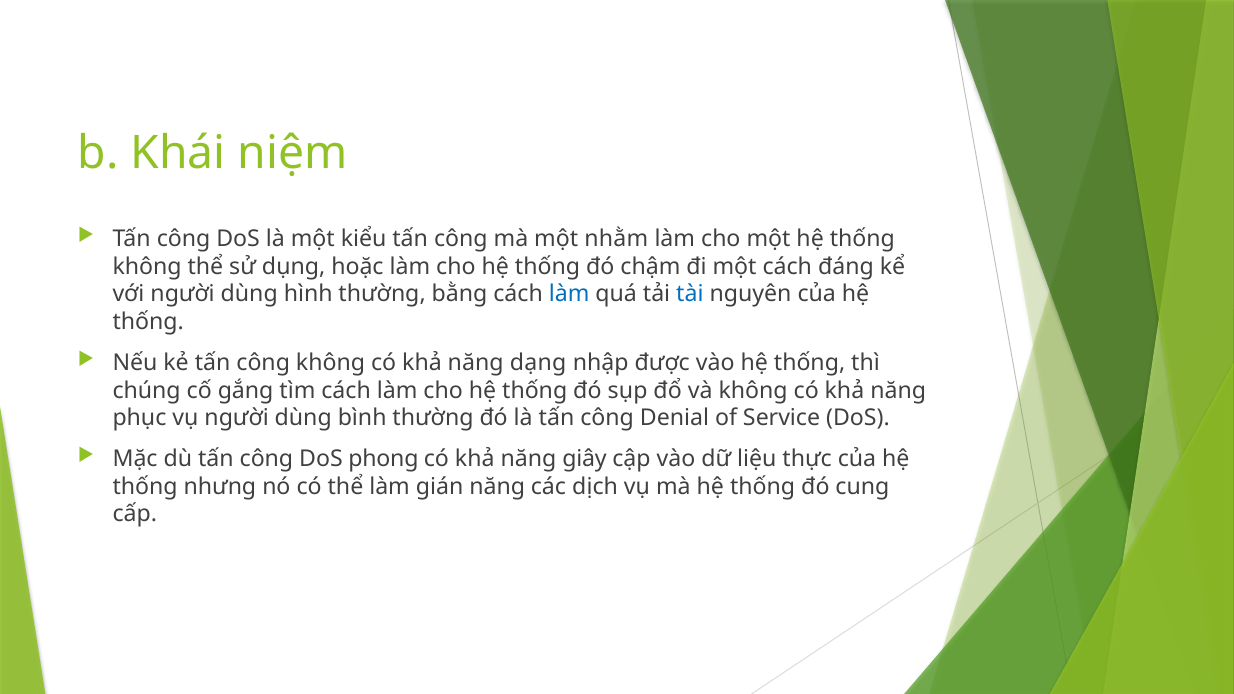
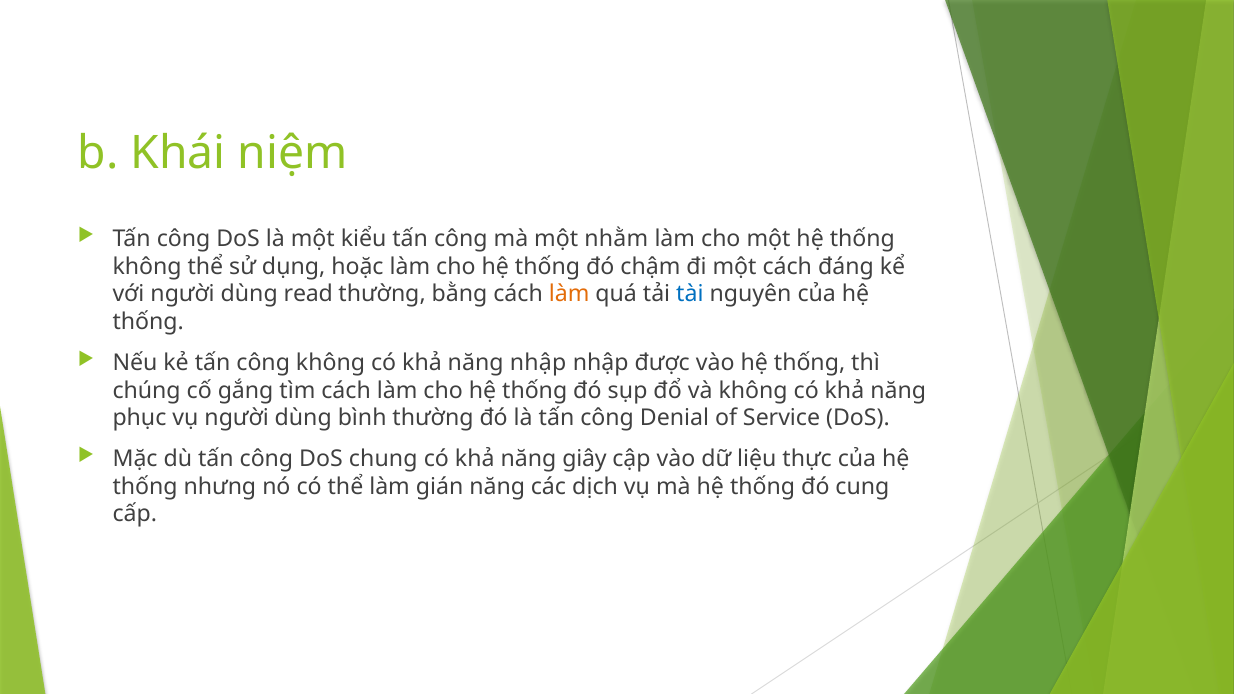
hình: hình -> read (308, 294)
làm colour: blue -> orange (569, 294)
năng dạng: dạng -> nhập (538, 363)
phong: phong -> chung (383, 459)
